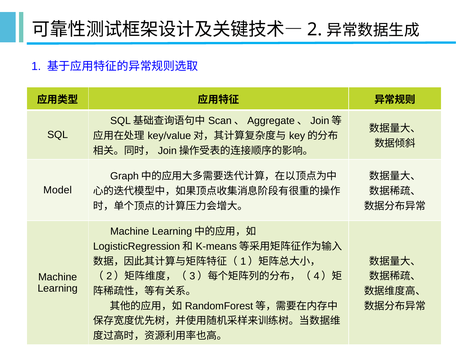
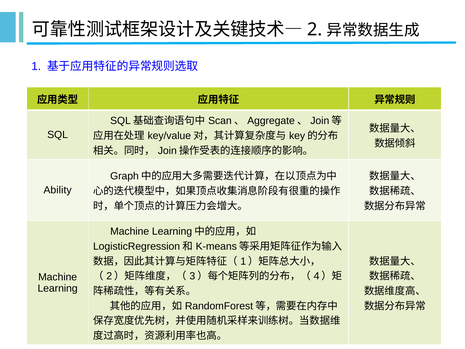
Model: Model -> Ability (58, 190)
